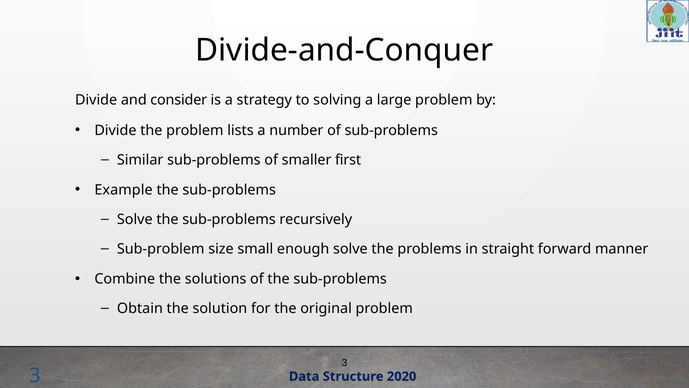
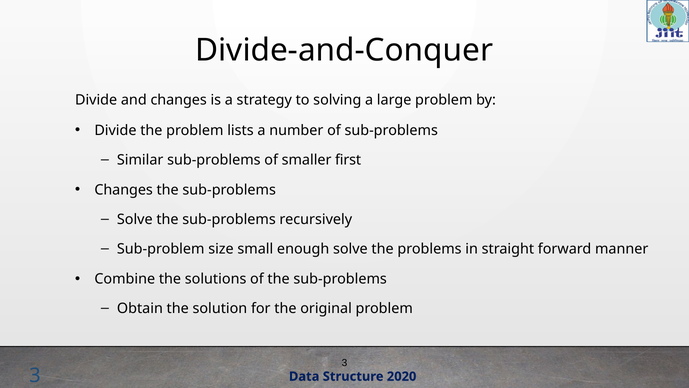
and consider: consider -> changes (179, 100)
Example: Example -> Changes (124, 190)
